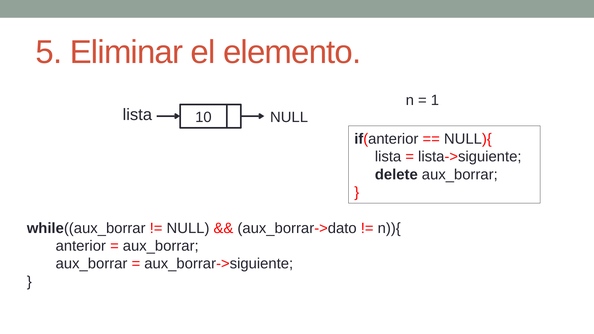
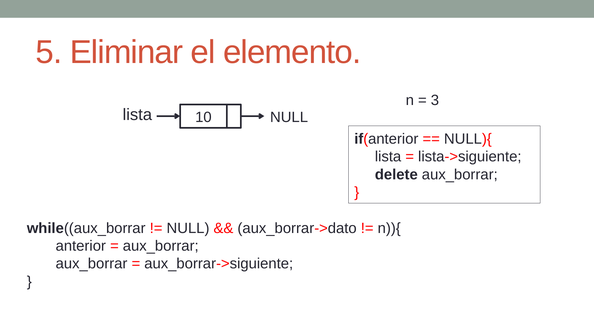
1: 1 -> 3 (435, 100)
